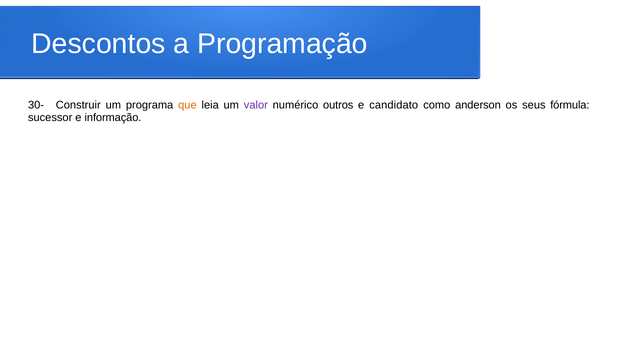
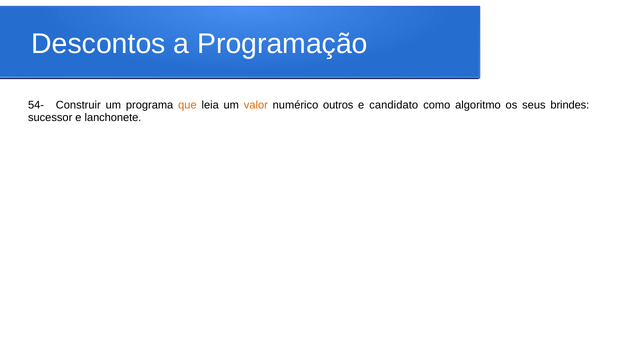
30-: 30- -> 54- (36, 105)
valor colour: purple -> orange (256, 105)
anderson: anderson -> algoritmo (478, 105)
fórmula: fórmula -> brindes (570, 105)
informação: informação -> lanchonete (113, 117)
